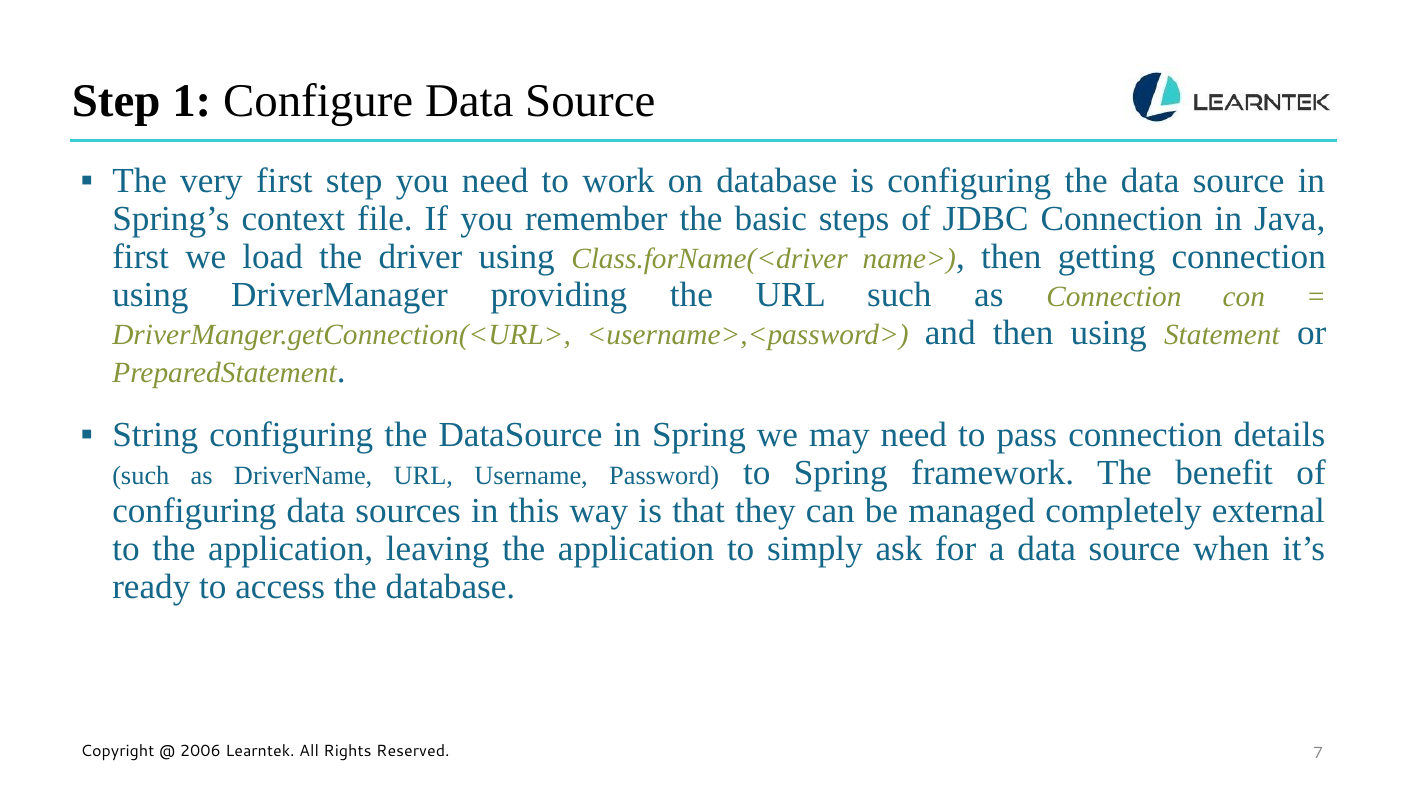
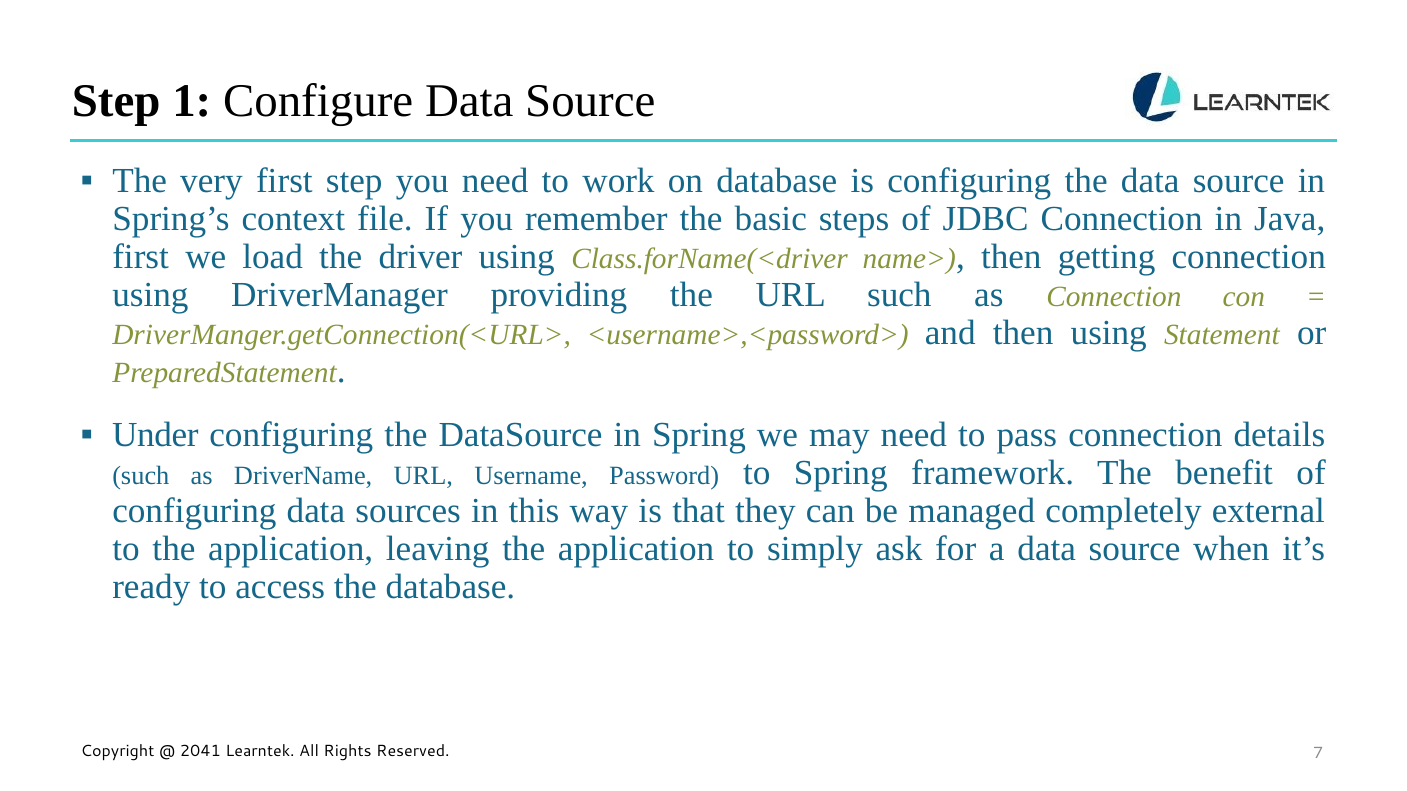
String: String -> Under (155, 435)
2006: 2006 -> 2041 (200, 752)
